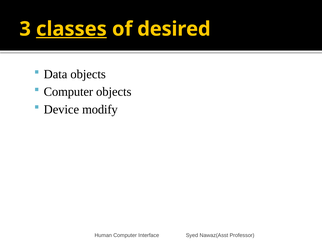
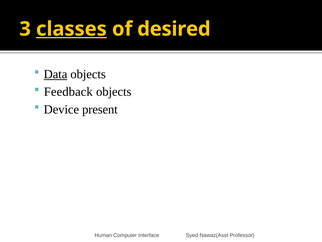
Data underline: none -> present (56, 74)
Computer: Computer -> Feedback (68, 92)
modify: modify -> present (100, 109)
